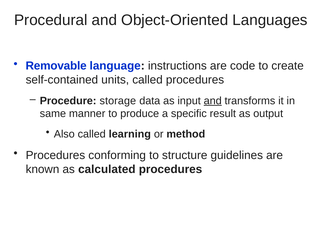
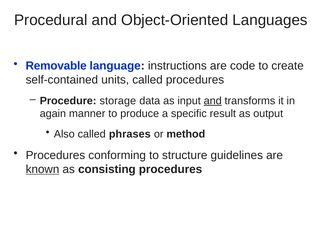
same: same -> again (53, 113)
learning: learning -> phrases (130, 134)
known underline: none -> present (42, 169)
calculated: calculated -> consisting (107, 169)
